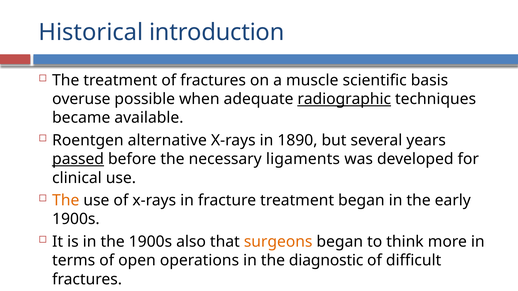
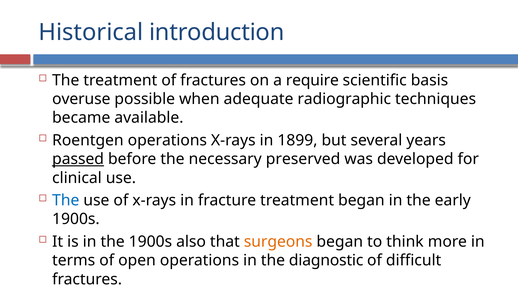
muscle: muscle -> require (312, 80)
radiographic underline: present -> none (344, 99)
Roentgen alternative: alternative -> operations (167, 141)
1890: 1890 -> 1899 (297, 141)
ligaments: ligaments -> preserved (303, 159)
The colour: orange -> blue (66, 201)
